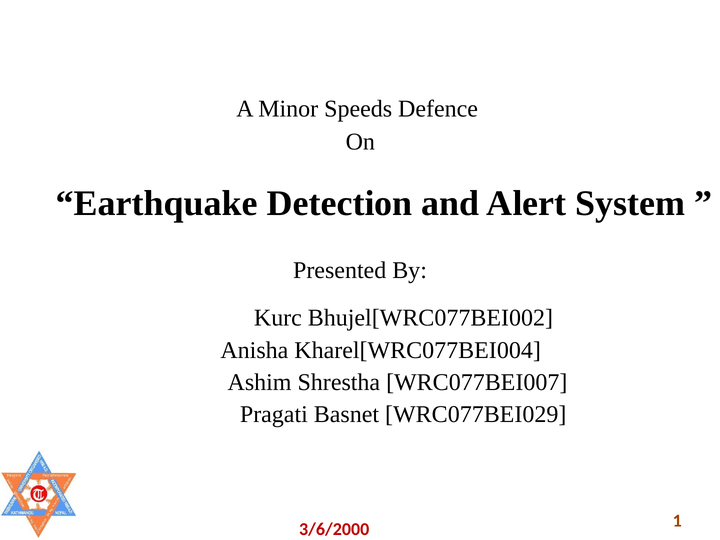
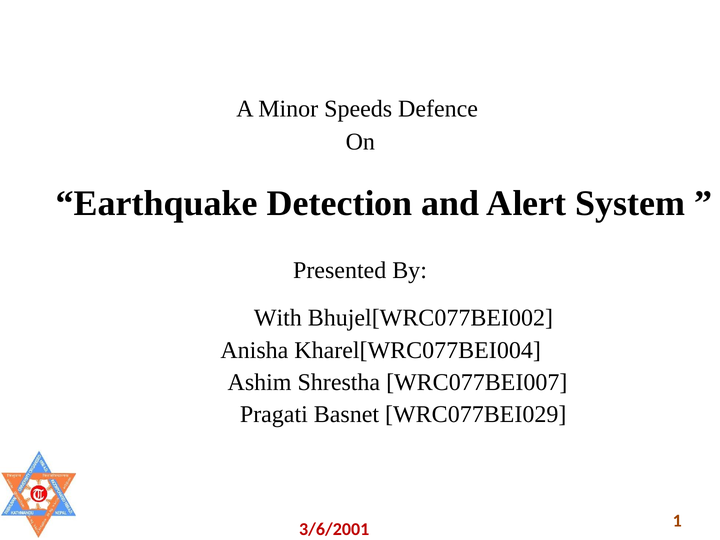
Kurc: Kurc -> With (278, 318)
3/6/2000: 3/6/2000 -> 3/6/2001 (334, 529)
